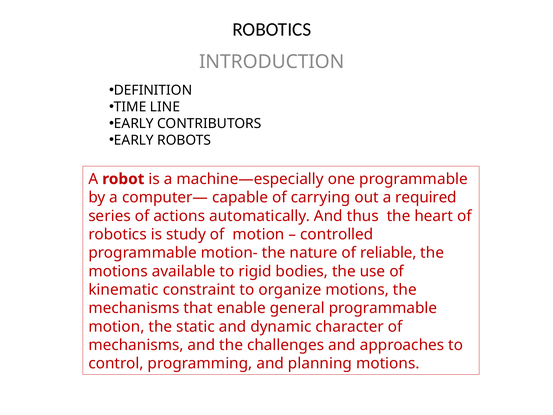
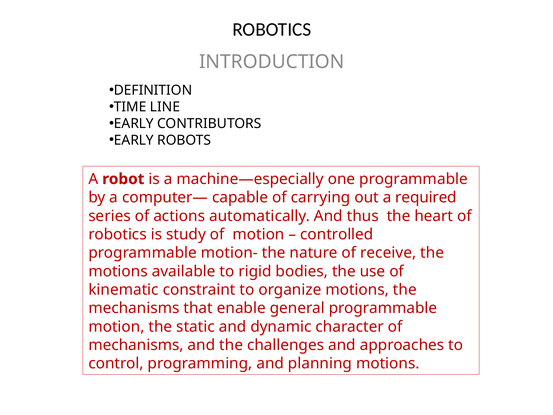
reliable: reliable -> receive (388, 253)
